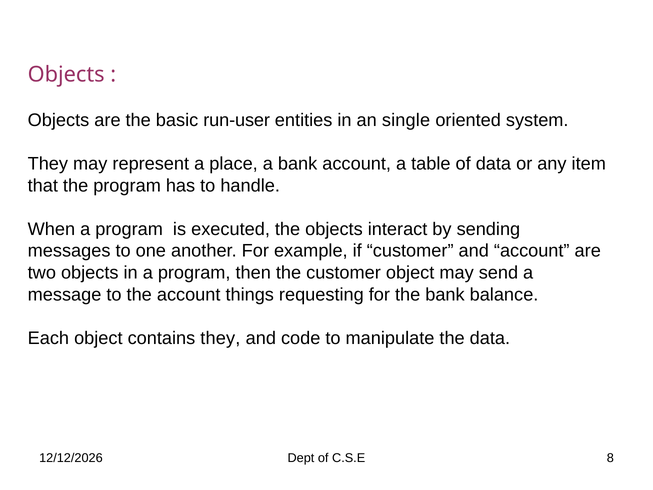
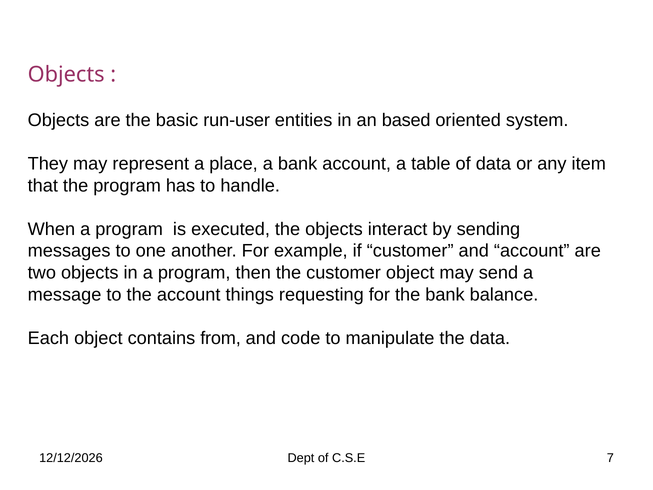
single: single -> based (406, 120)
contains they: they -> from (221, 338)
8: 8 -> 7 (610, 458)
